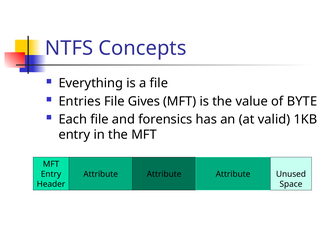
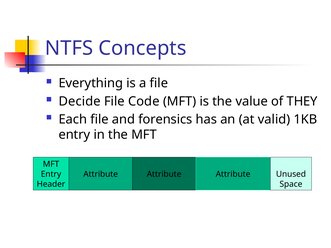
Entries: Entries -> Decide (80, 101)
Gives: Gives -> Code (144, 101)
BYTE: BYTE -> THEY (302, 101)
